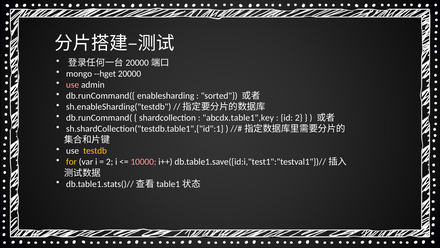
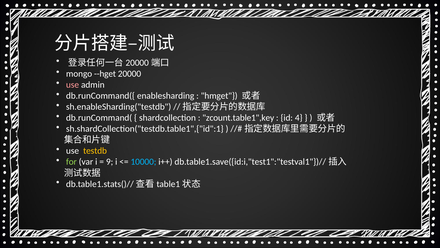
sorted: sorted -> hmget (219, 96)
abcdx.table1",key: abcdx.table1",key -> zcount.table1",key (238, 118)
id 2: 2 -> 4 (299, 118)
for colour: yellow -> light green (71, 162)
2: 2 -> 9 (110, 162)
10000 colour: pink -> light blue (143, 162)
